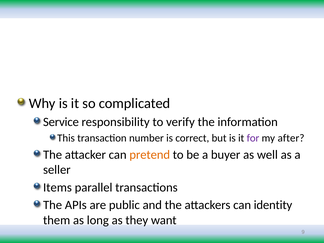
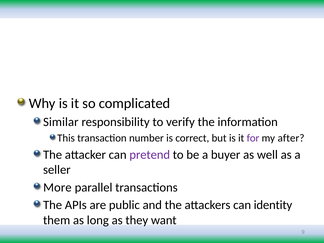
Service: Service -> Similar (61, 122)
pretend colour: orange -> purple (150, 155)
Items: Items -> More (57, 187)
